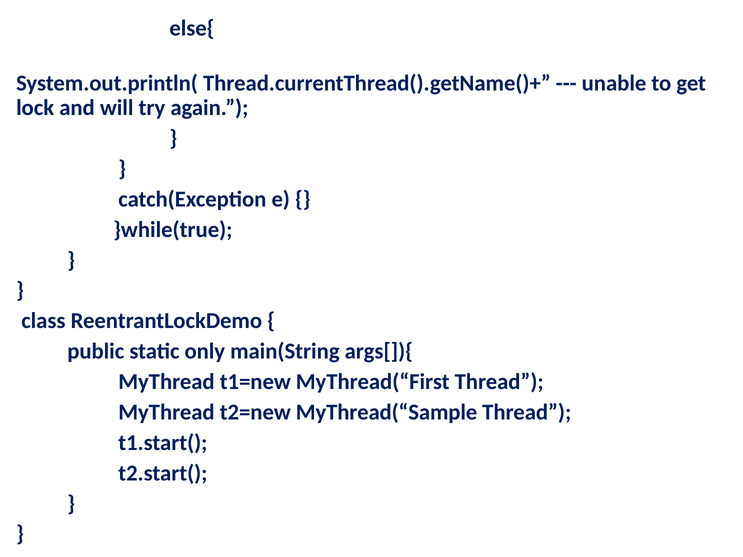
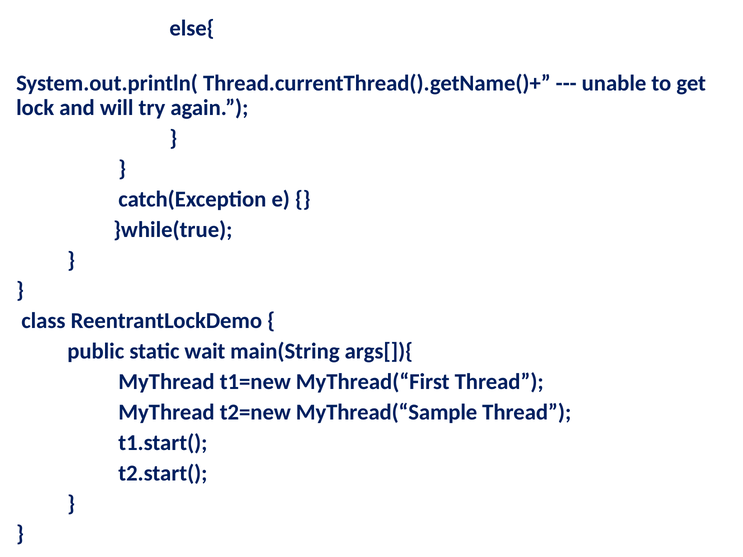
only: only -> wait (205, 351)
